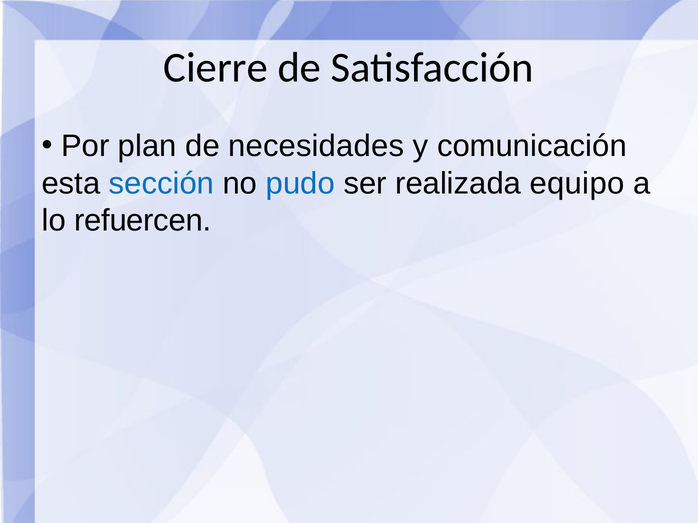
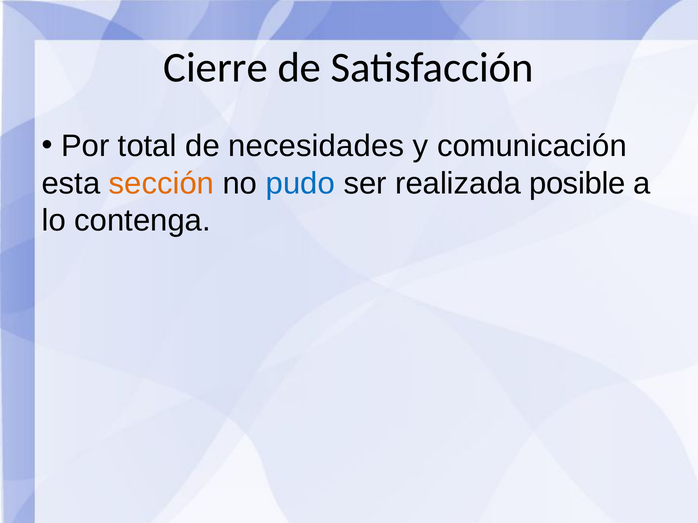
plan: plan -> total (147, 146)
sección colour: blue -> orange (162, 184)
equipo: equipo -> posible (577, 184)
refuercen: refuercen -> contenga (143, 221)
